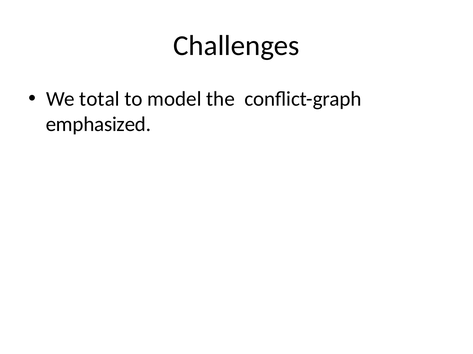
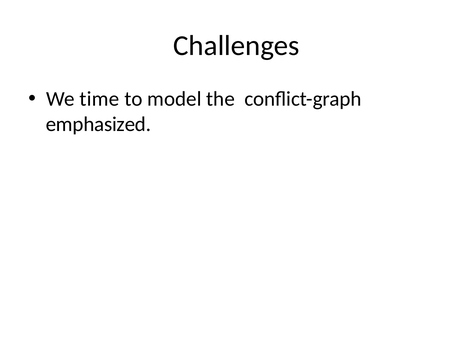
total: total -> time (99, 99)
